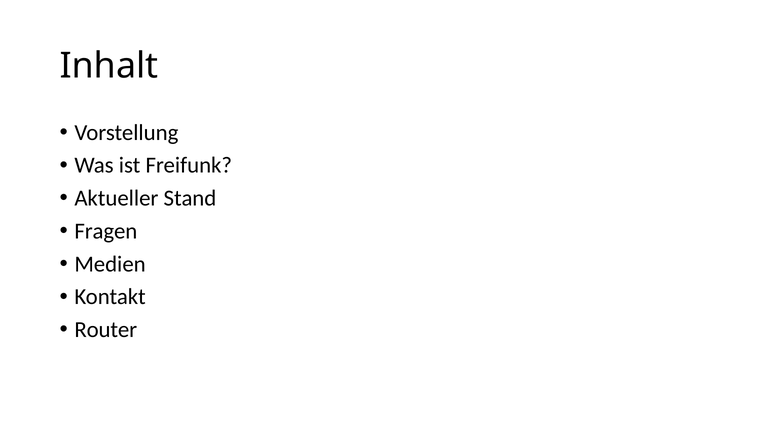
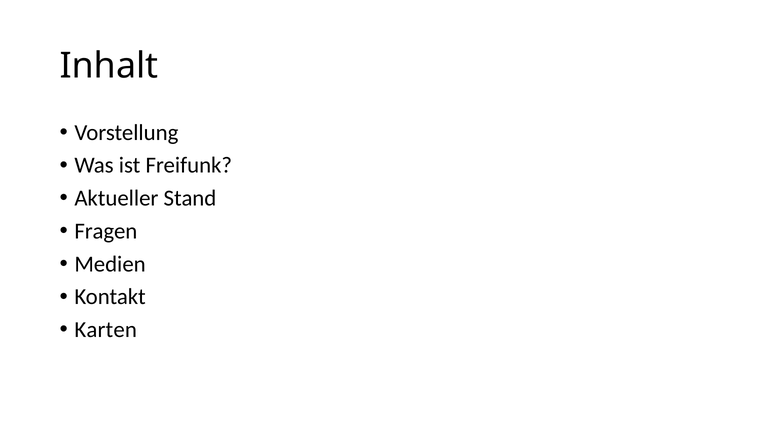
Router: Router -> Karten (106, 329)
